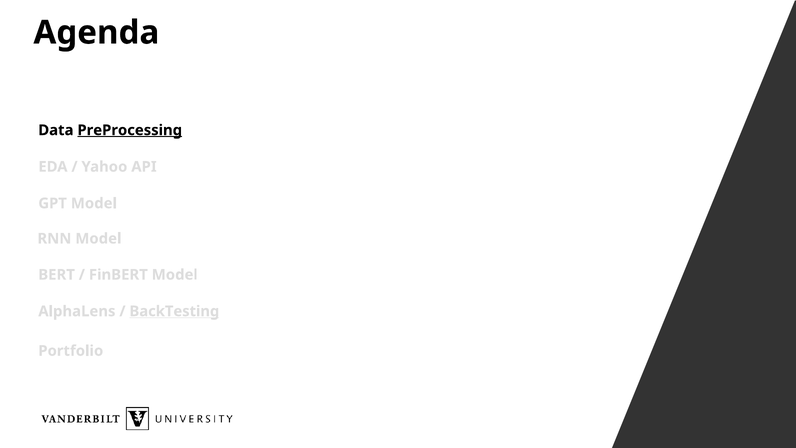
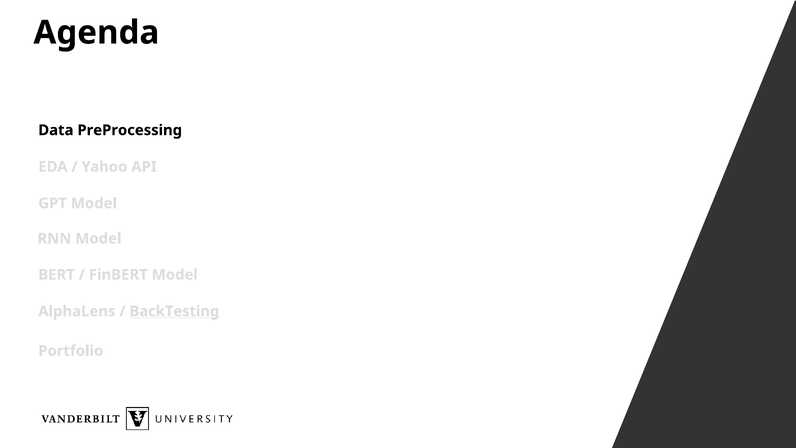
PreProcessing underline: present -> none (130, 130)
